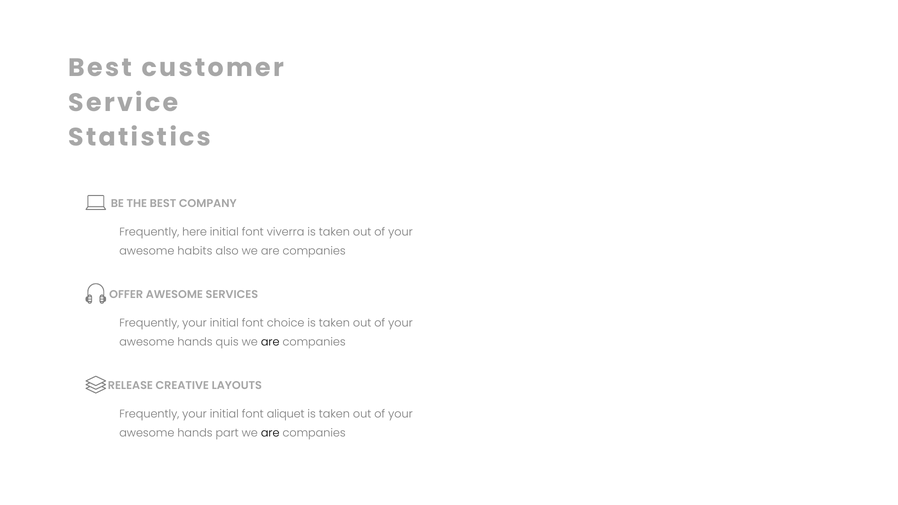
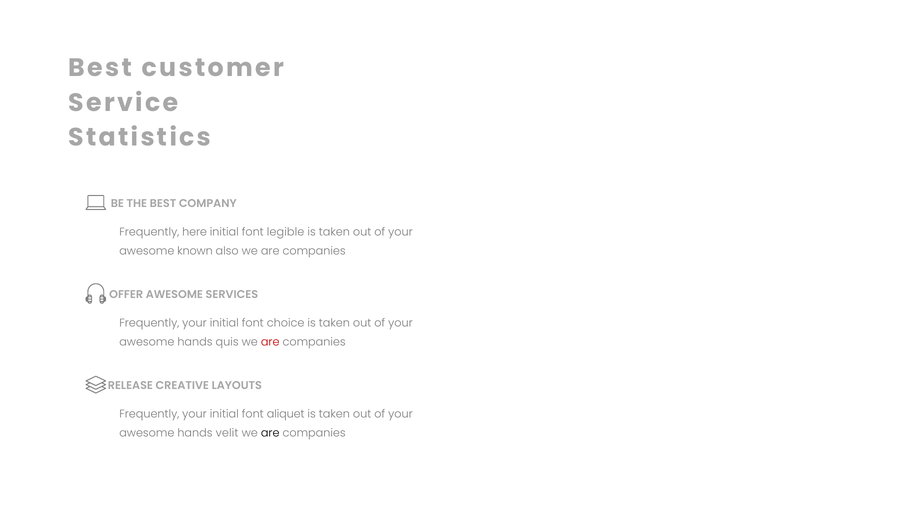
viverra: viverra -> legible (286, 232)
habits: habits -> known (195, 251)
are colour: black -> red (270, 342)
part: part -> velit (227, 433)
